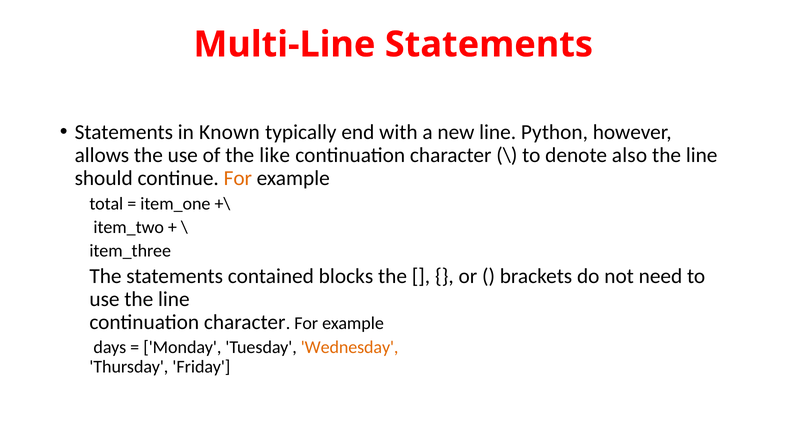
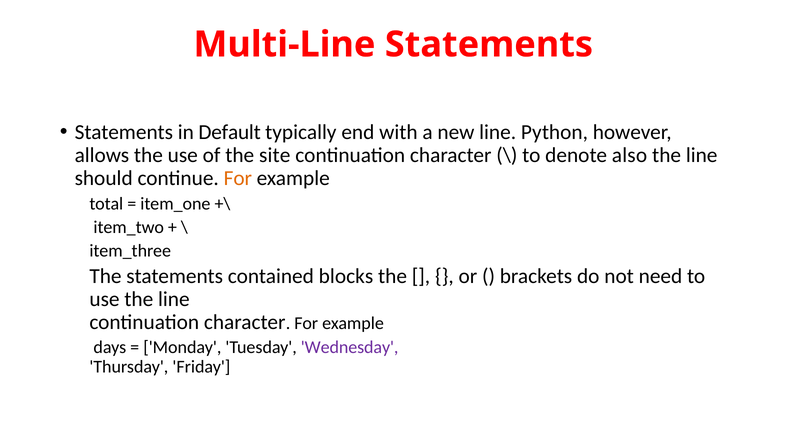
Known: Known -> Default (230, 132)
like: like -> site (275, 155)
Wednesday colour: orange -> purple (350, 347)
